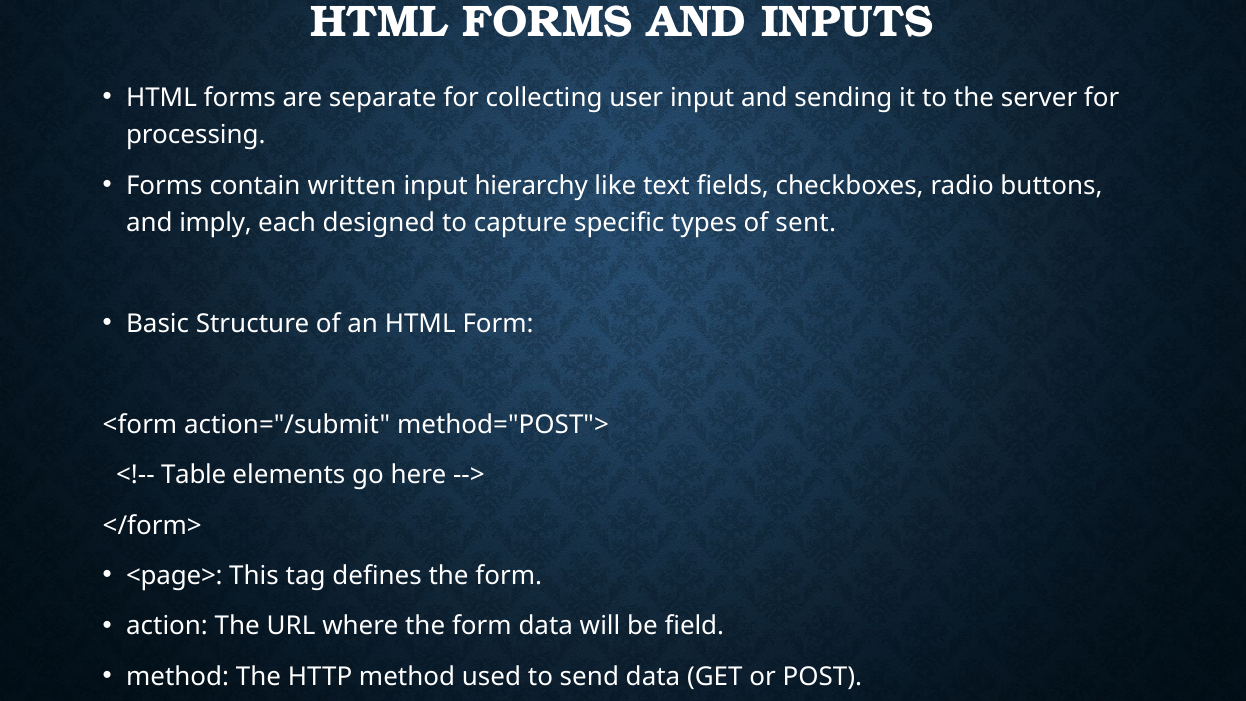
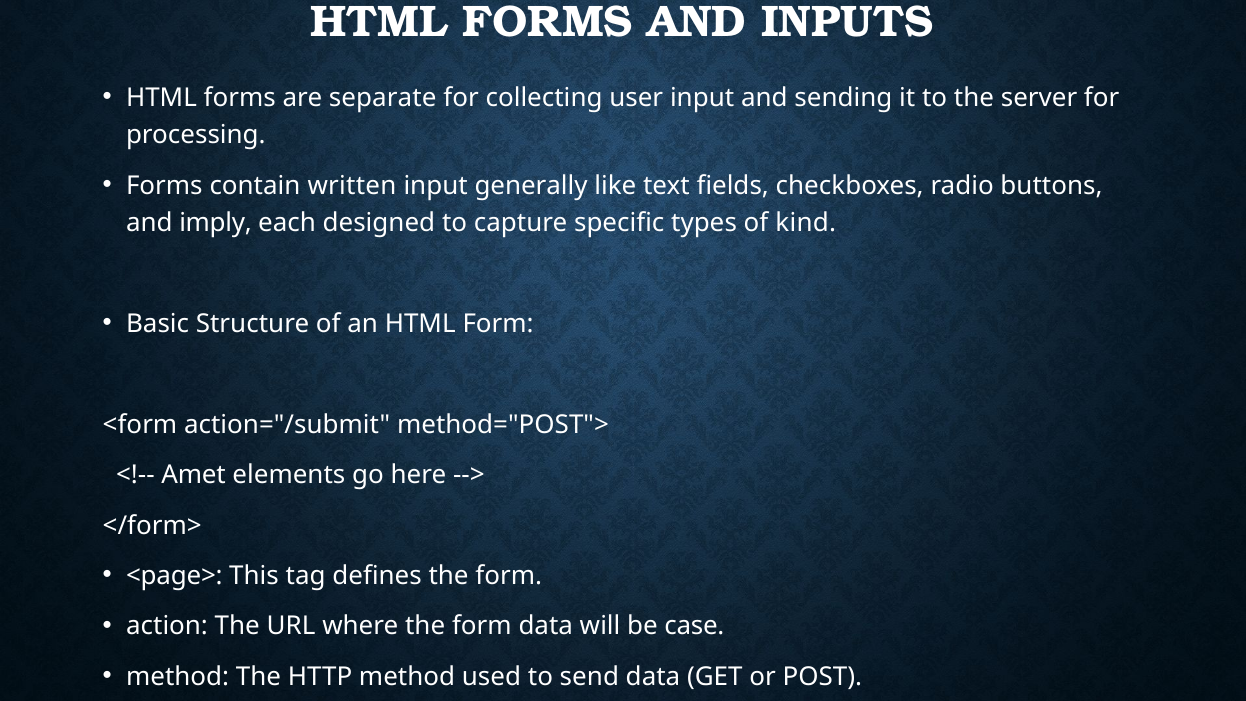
hierarchy: hierarchy -> generally (531, 186)
sent: sent -> kind (806, 223)
Table: Table -> Amet (194, 475)
field: field -> case (694, 626)
